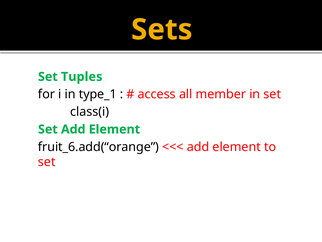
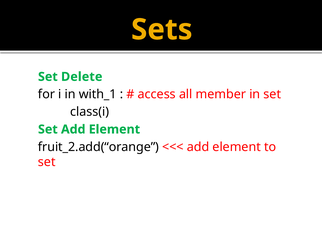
Tuples: Tuples -> Delete (82, 77)
type_1: type_1 -> with_1 (98, 94)
fruit_6.add(“orange: fruit_6.add(“orange -> fruit_2.add(“orange (98, 147)
